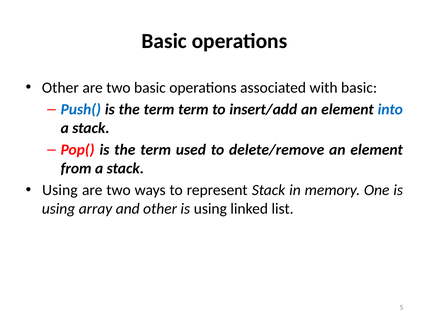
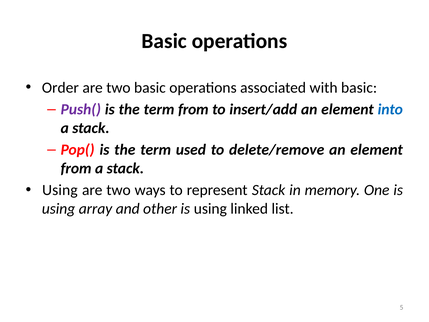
Other: Other -> Order (60, 88)
Push( colour: blue -> purple (81, 109)
term term: term -> from (193, 109)
